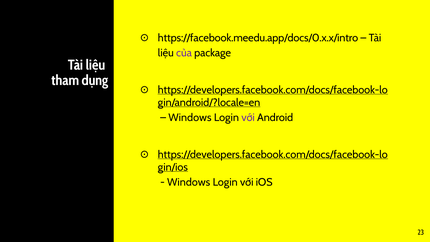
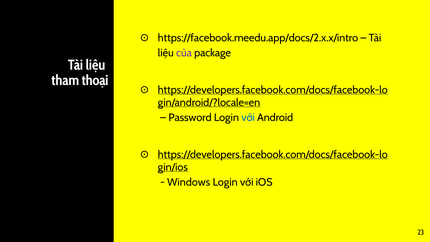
https://facebook.meedu.app/docs/0.x.x/intro: https://facebook.meedu.app/docs/0.x.x/intro -> https://facebook.meedu.app/docs/2.x.x/intro (258, 38)
dụng: dụng -> thoại (95, 81)
Windows: Windows -> Password (190, 118)
với colour: purple -> blue (248, 118)
